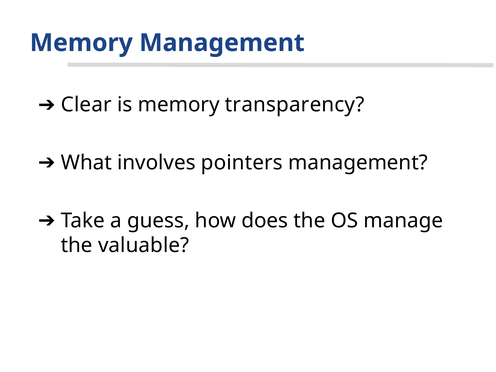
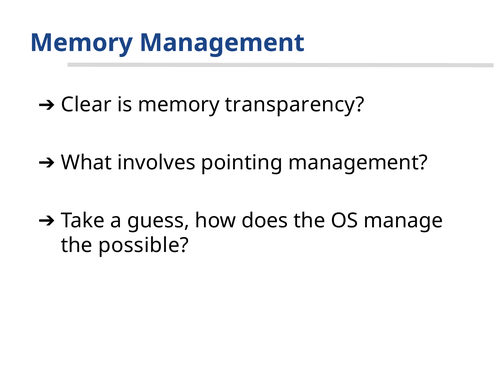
pointers: pointers -> pointing (242, 163)
valuable: valuable -> possible (144, 245)
